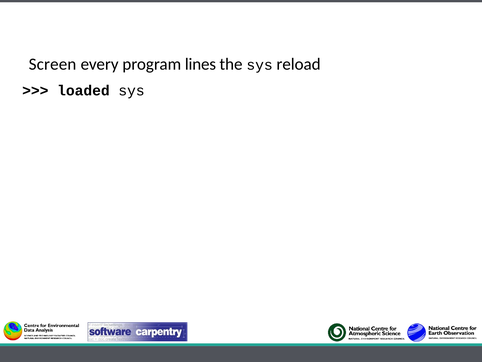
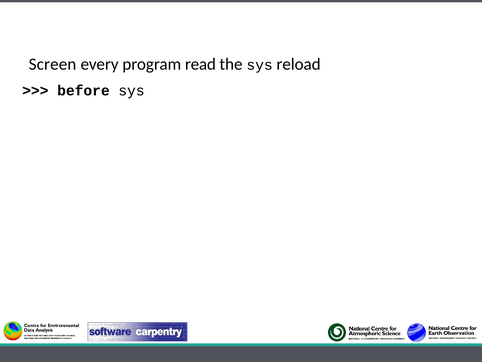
lines: lines -> read (200, 64)
loaded: loaded -> before (83, 91)
